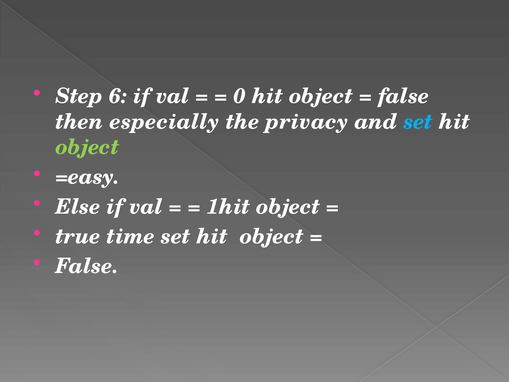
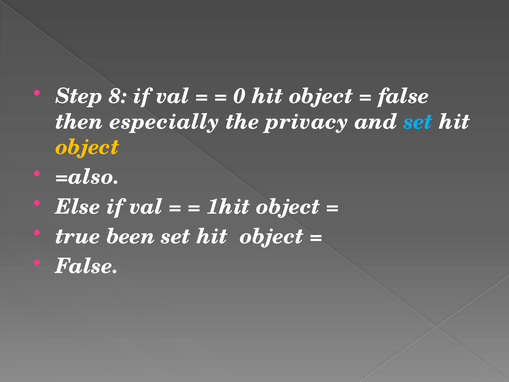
6: 6 -> 8 (118, 96)
object colour: light green -> yellow (87, 147)
=easy: =easy -> =also (87, 177)
time: time -> been (131, 236)
